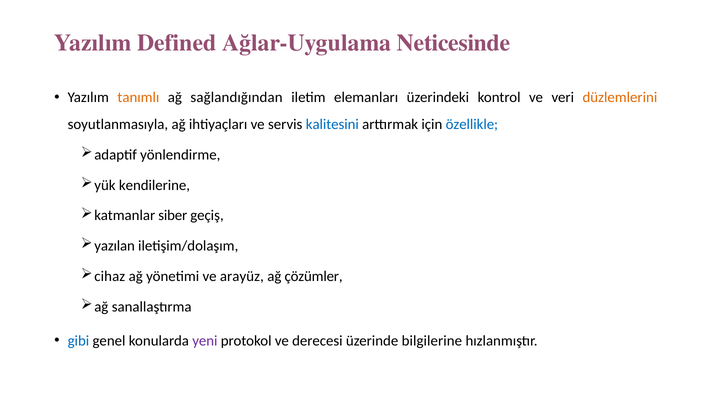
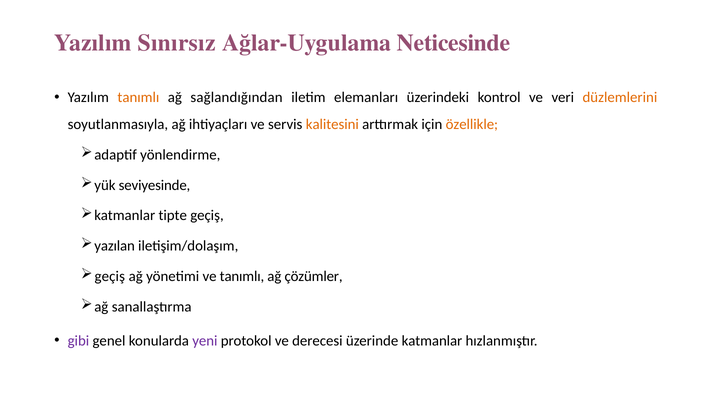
Defined: Defined -> Sınırsız (177, 43)
kalitesini colour: blue -> orange (332, 124)
özellikle colour: blue -> orange (472, 124)
kendilerine: kendilerine -> seviyesinde (155, 185)
siber: siber -> tipte (173, 216)
cihaz: cihaz -> geçiş (110, 277)
ve arayüz: arayüz -> tanımlı (242, 277)
gibi colour: blue -> purple (78, 341)
üzerinde bilgilerine: bilgilerine -> katmanlar (432, 341)
